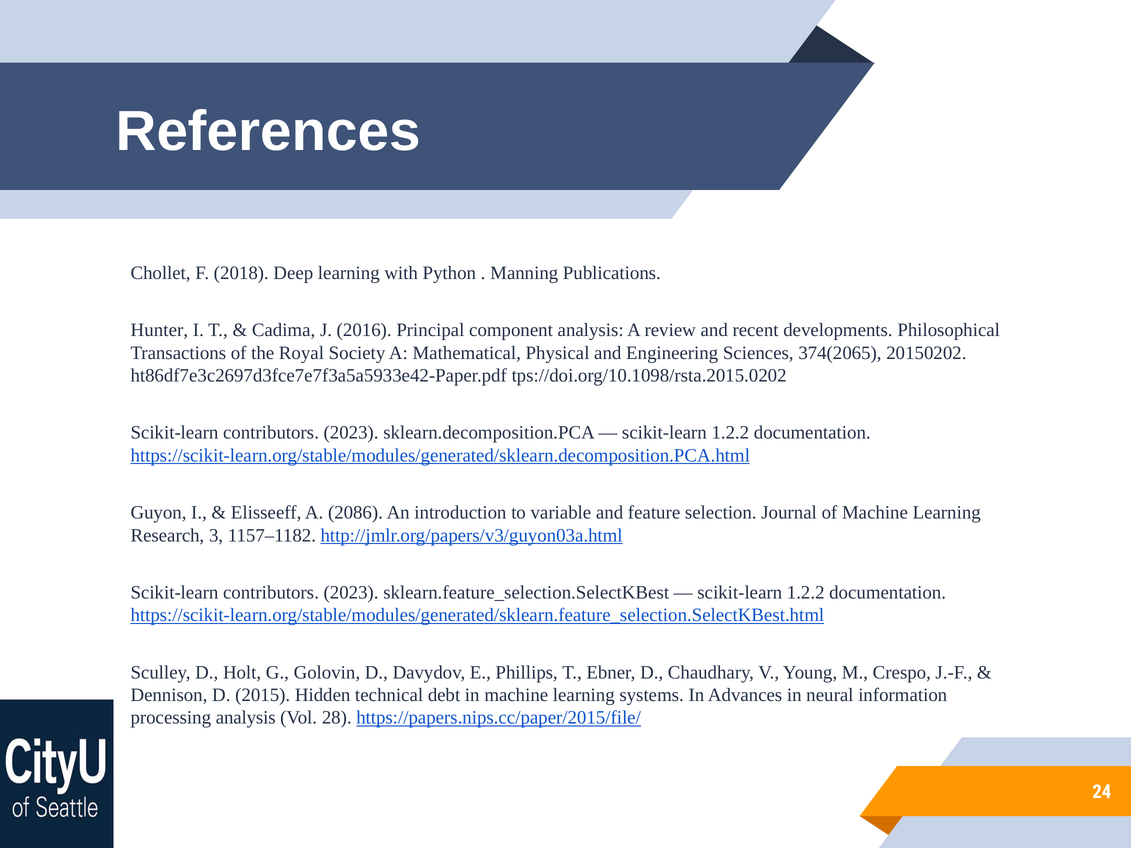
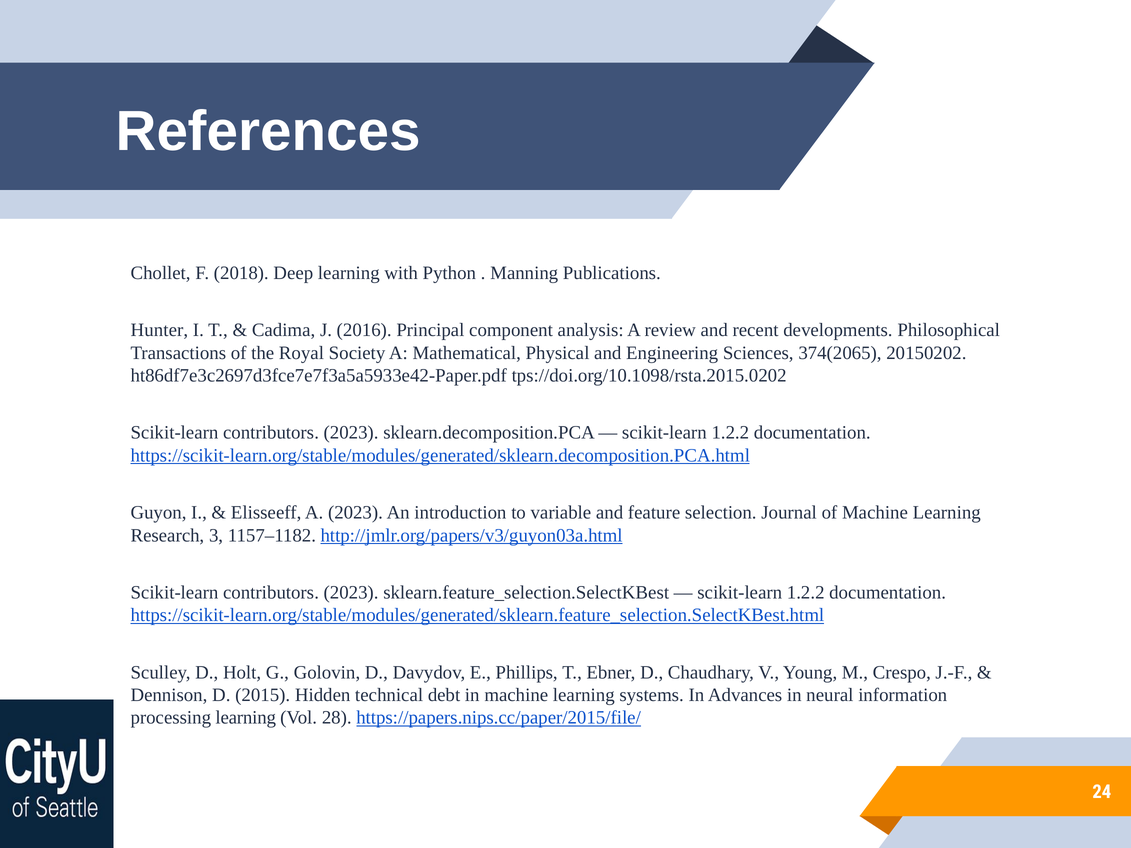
A 2086: 2086 -> 2023 (355, 513)
processing analysis: analysis -> learning (246, 718)
